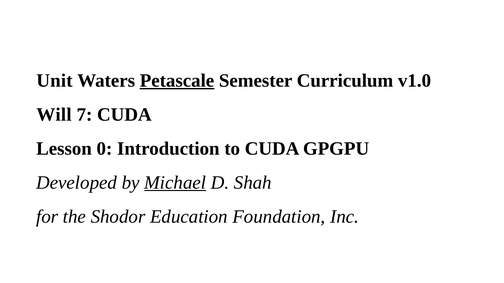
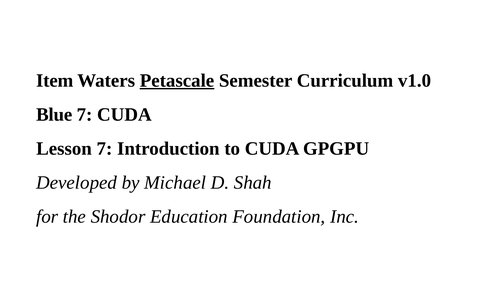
Unit: Unit -> Item (55, 81)
Will: Will -> Blue (54, 115)
Lesson 0: 0 -> 7 (104, 149)
Michael underline: present -> none (175, 183)
